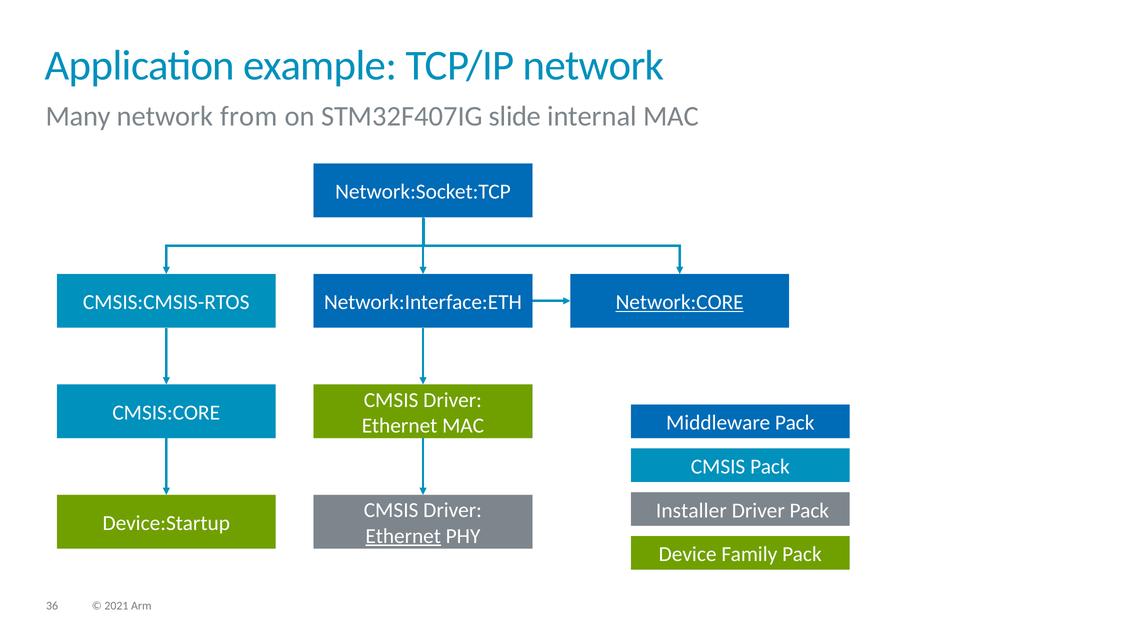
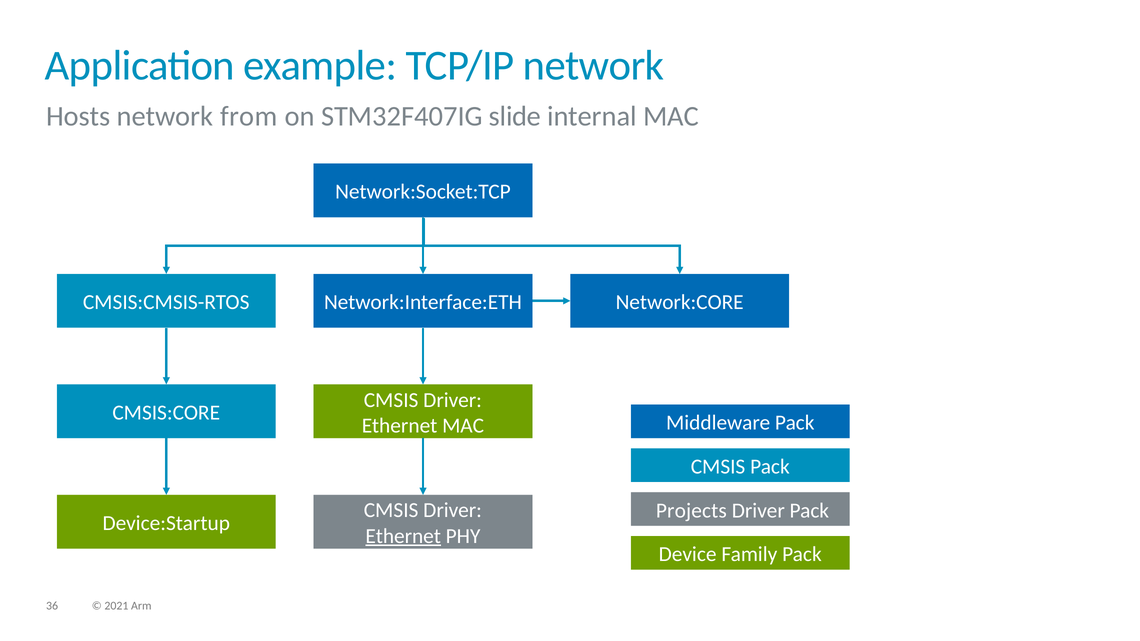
Many: Many -> Hosts (78, 116)
Network:CORE underline: present -> none (680, 302)
Installer: Installer -> Projects (691, 511)
